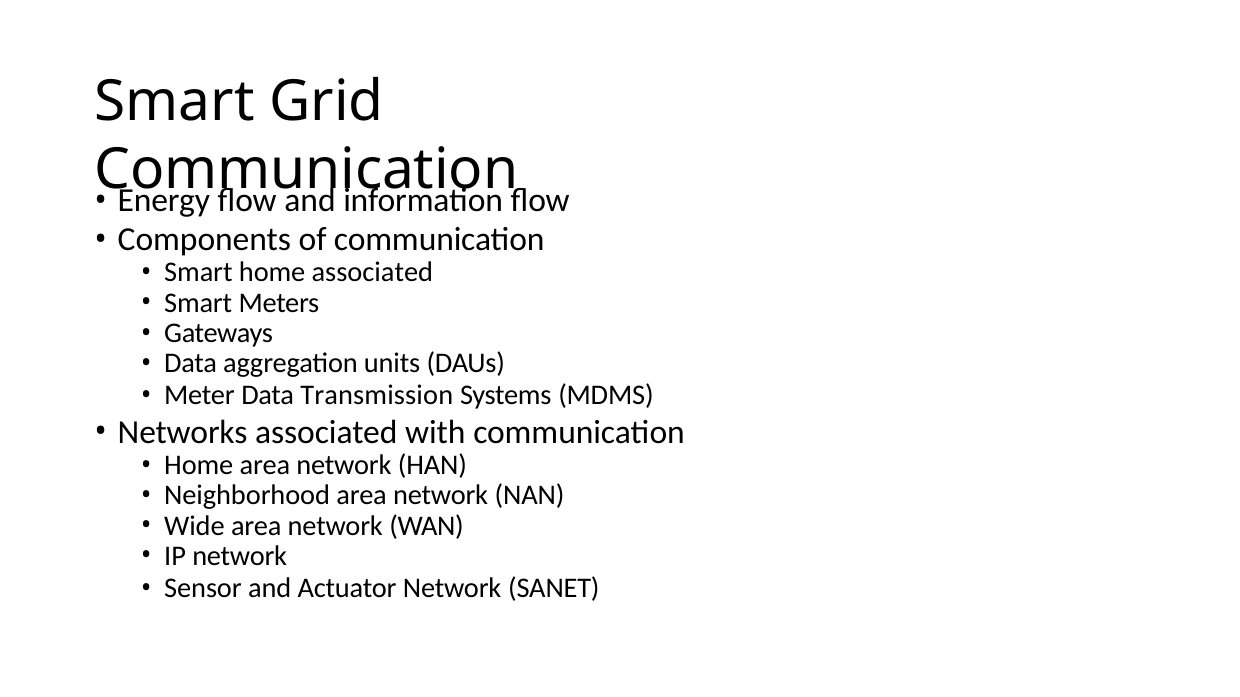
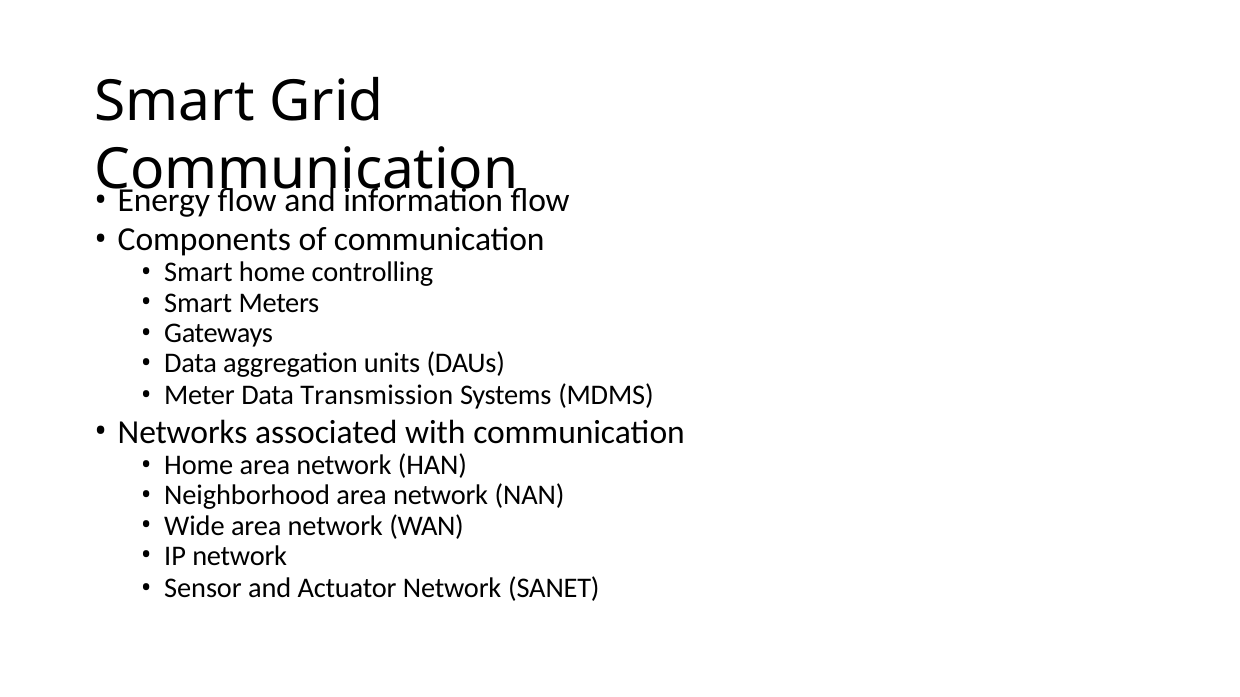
home associated: associated -> controlling (372, 273)
